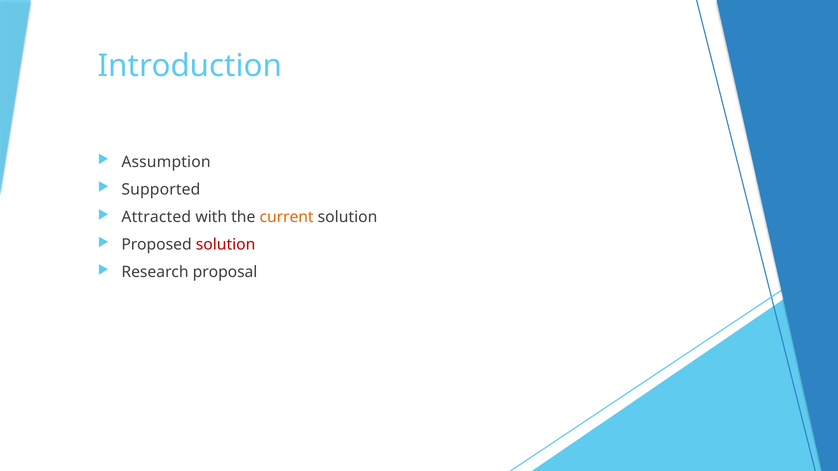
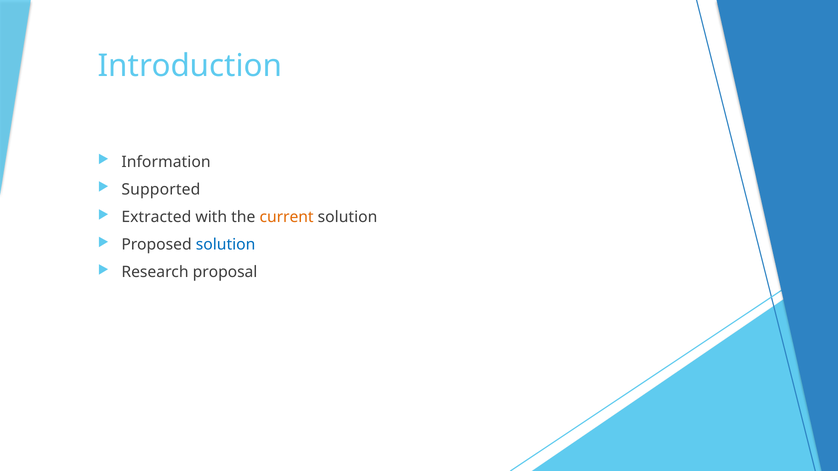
Assumption: Assumption -> Information (166, 162)
Attracted: Attracted -> Extracted (156, 217)
solution colour: red -> blue (226, 245)
